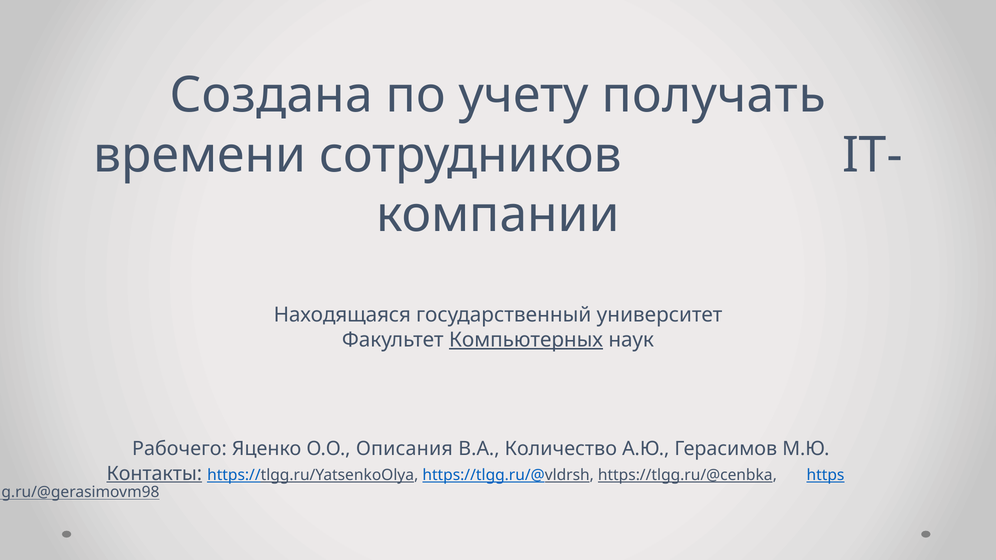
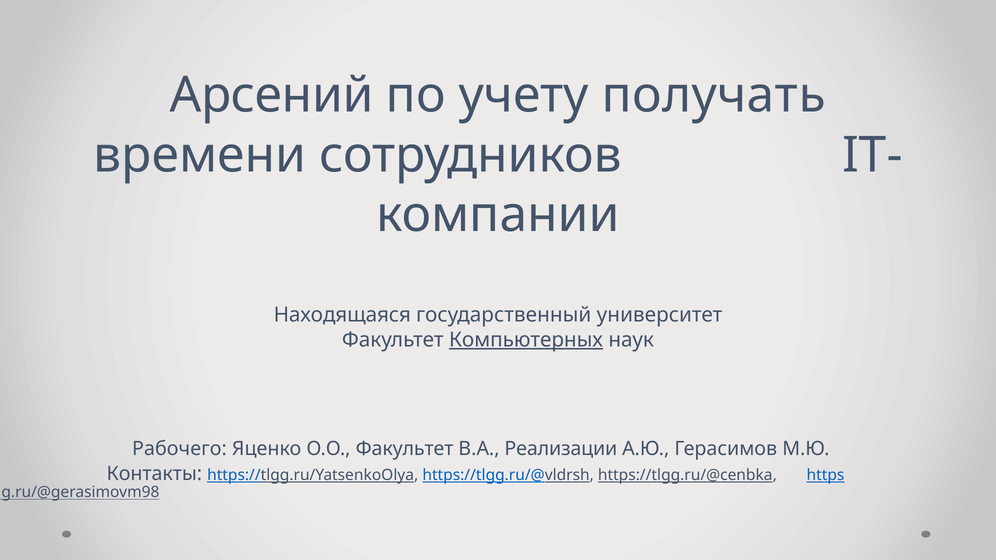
Создана: Создана -> Арсений (272, 96)
О.О Описания: Описания -> Факультет (405, 449)
Количество: Количество -> Реализации (561, 449)
Контакты underline: present -> none (154, 474)
